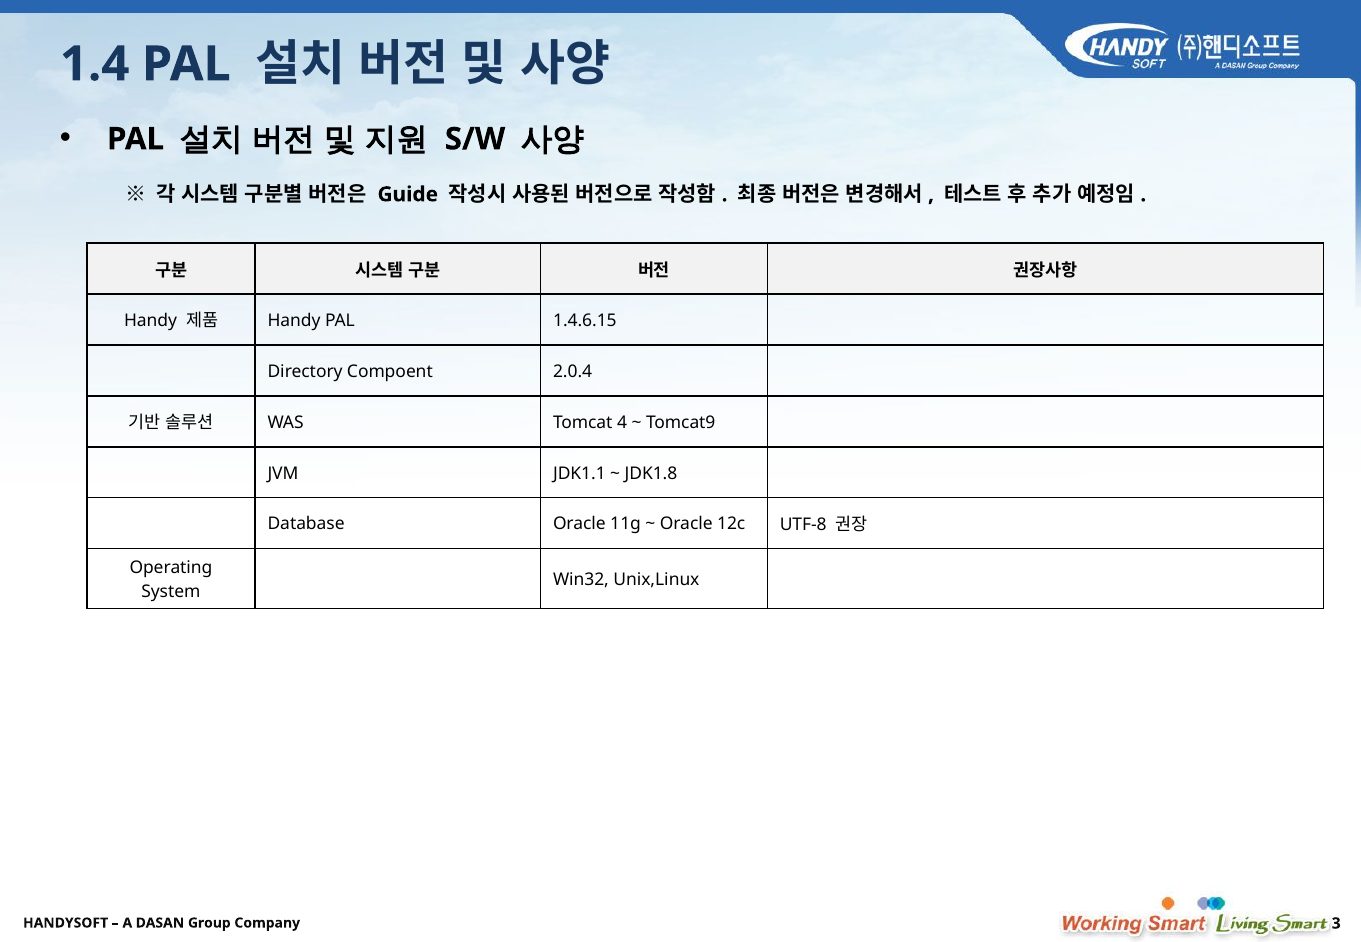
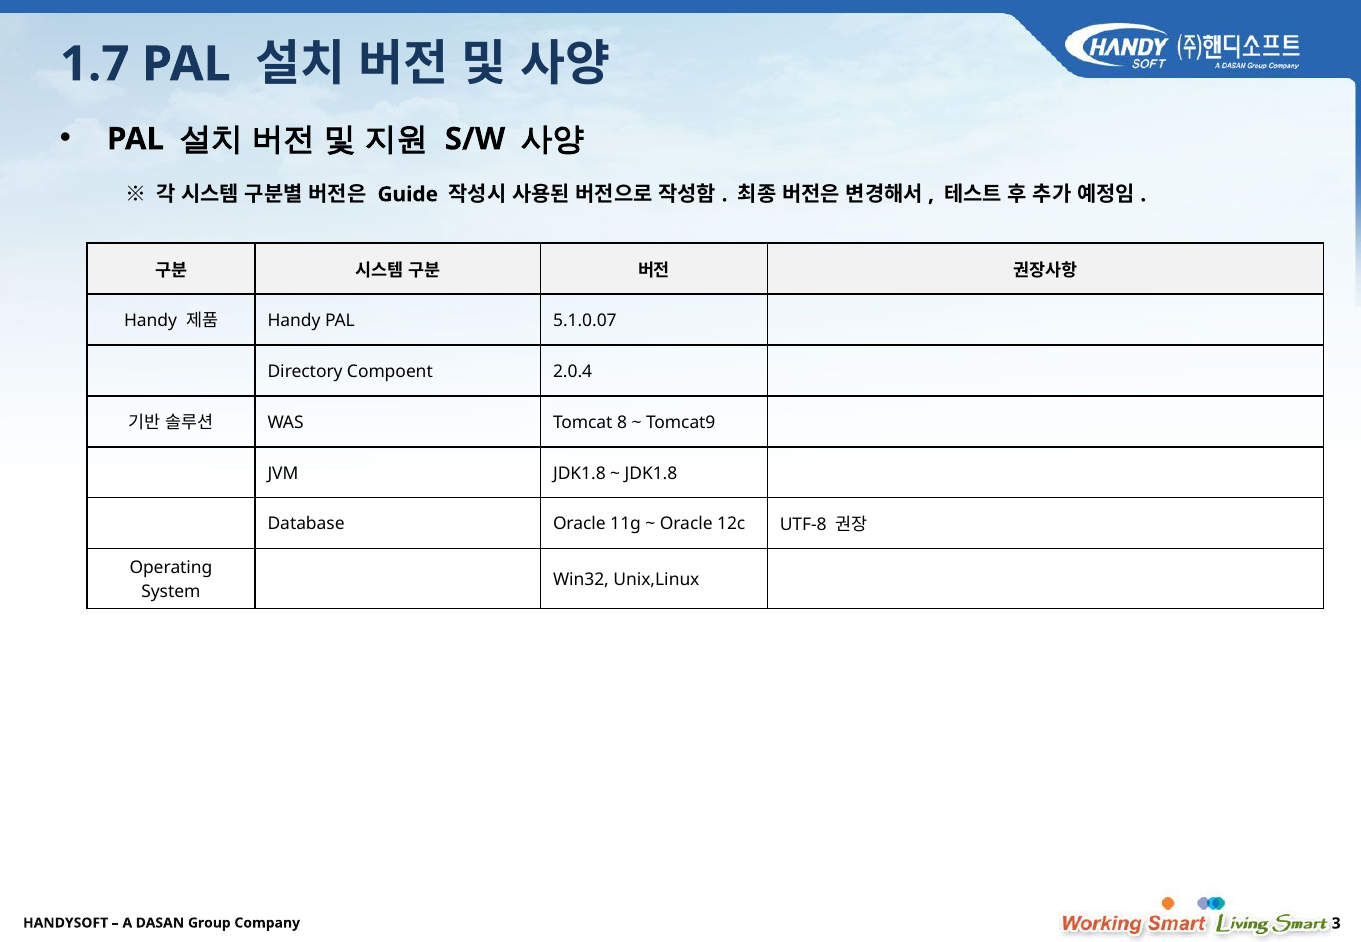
1.4: 1.4 -> 1.7 (95, 64)
1.4.6.15: 1.4.6.15 -> 5.1.0.07 (585, 321)
4: 4 -> 8 (622, 422)
JVM JDK1.1: JDK1.1 -> JDK1.8 (579, 473)
